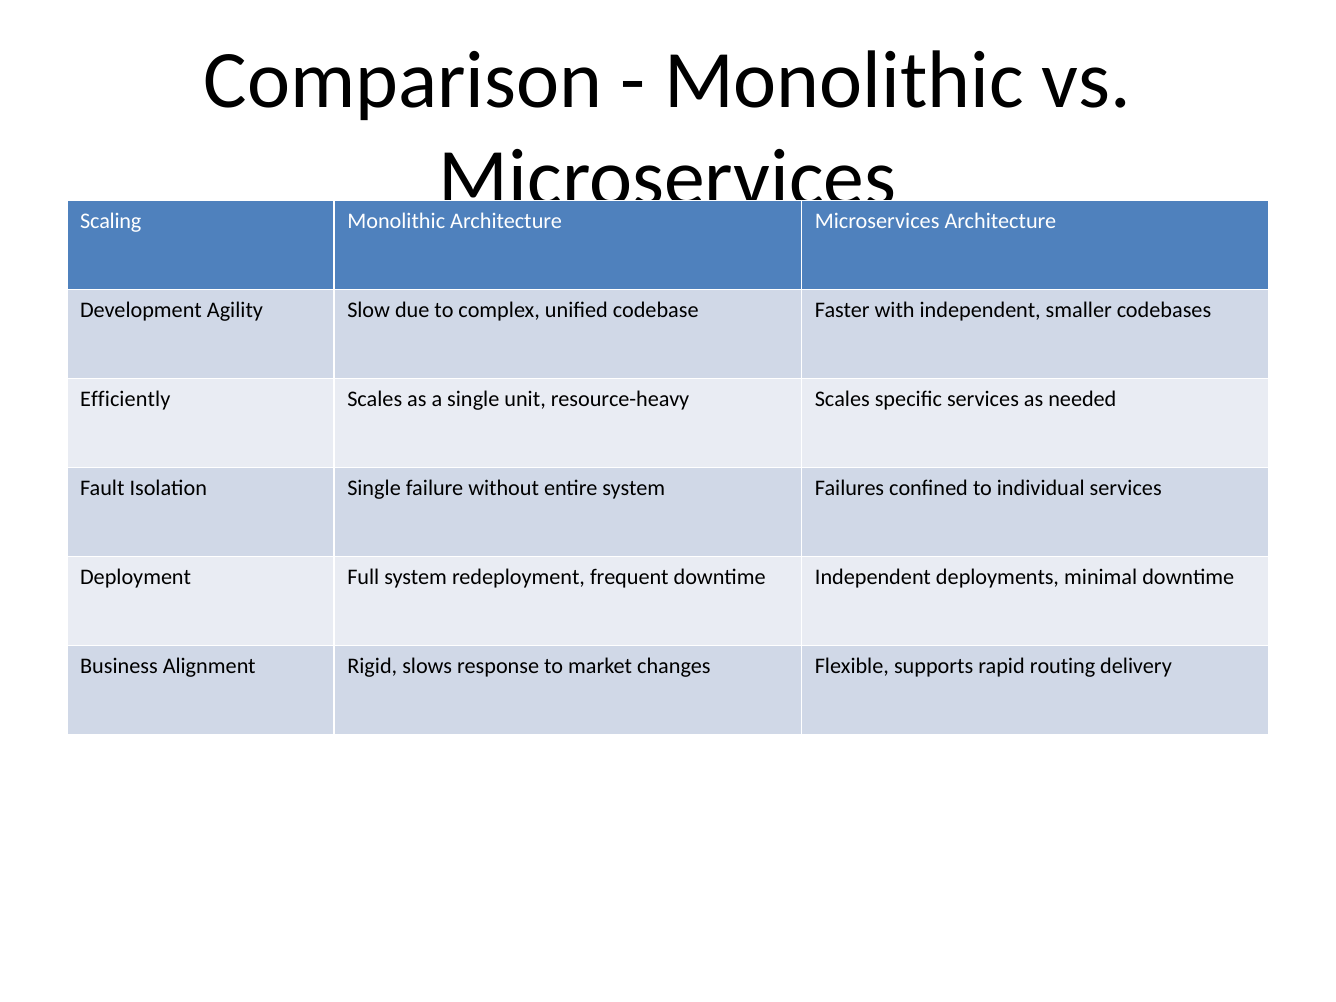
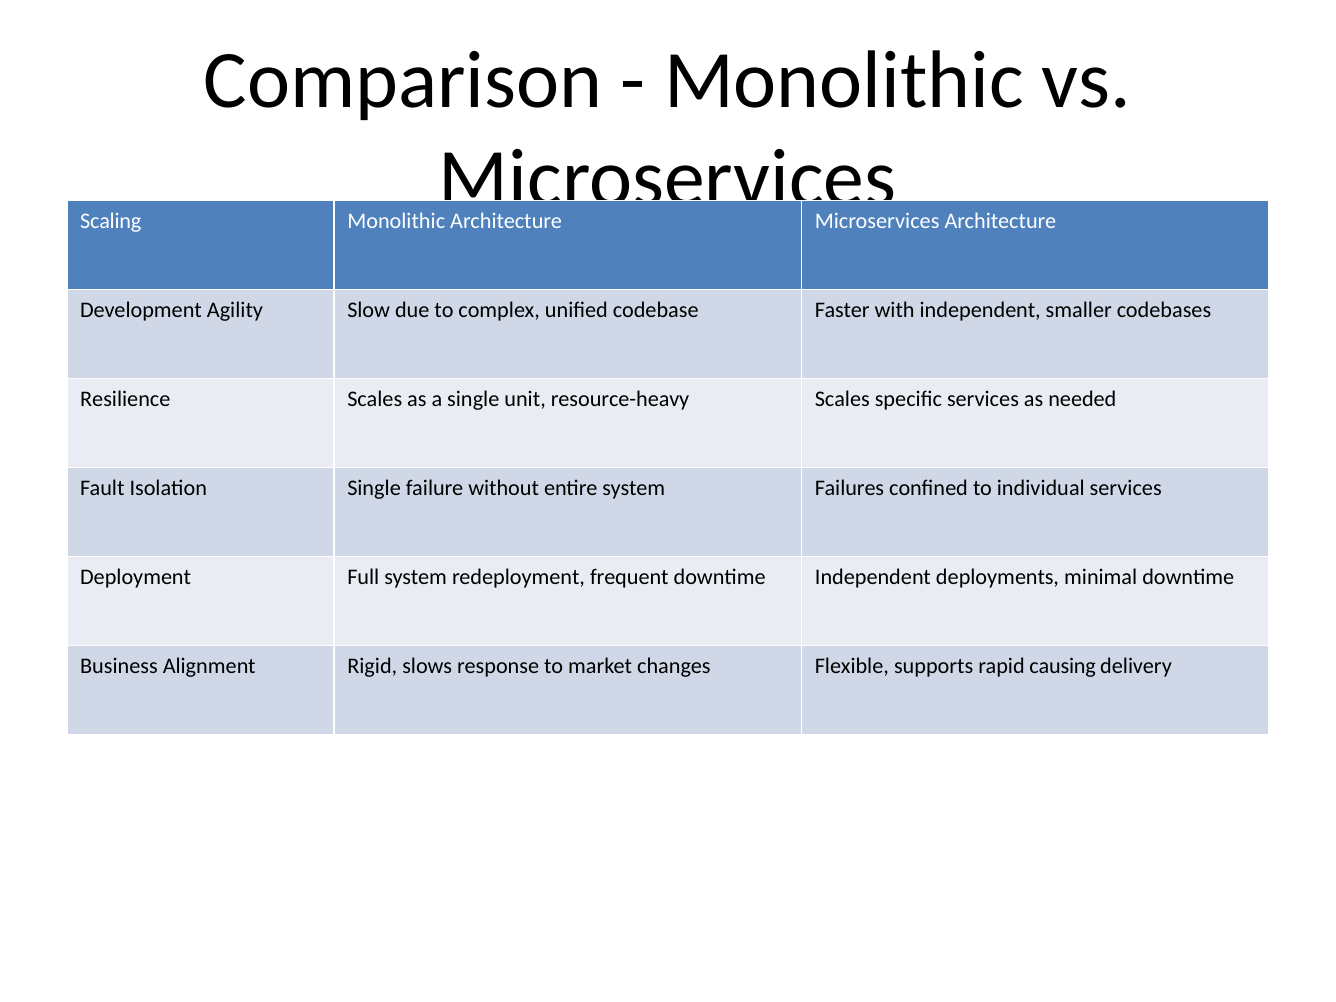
Efficiently: Efficiently -> Resilience (125, 399)
routing: routing -> causing (1063, 666)
